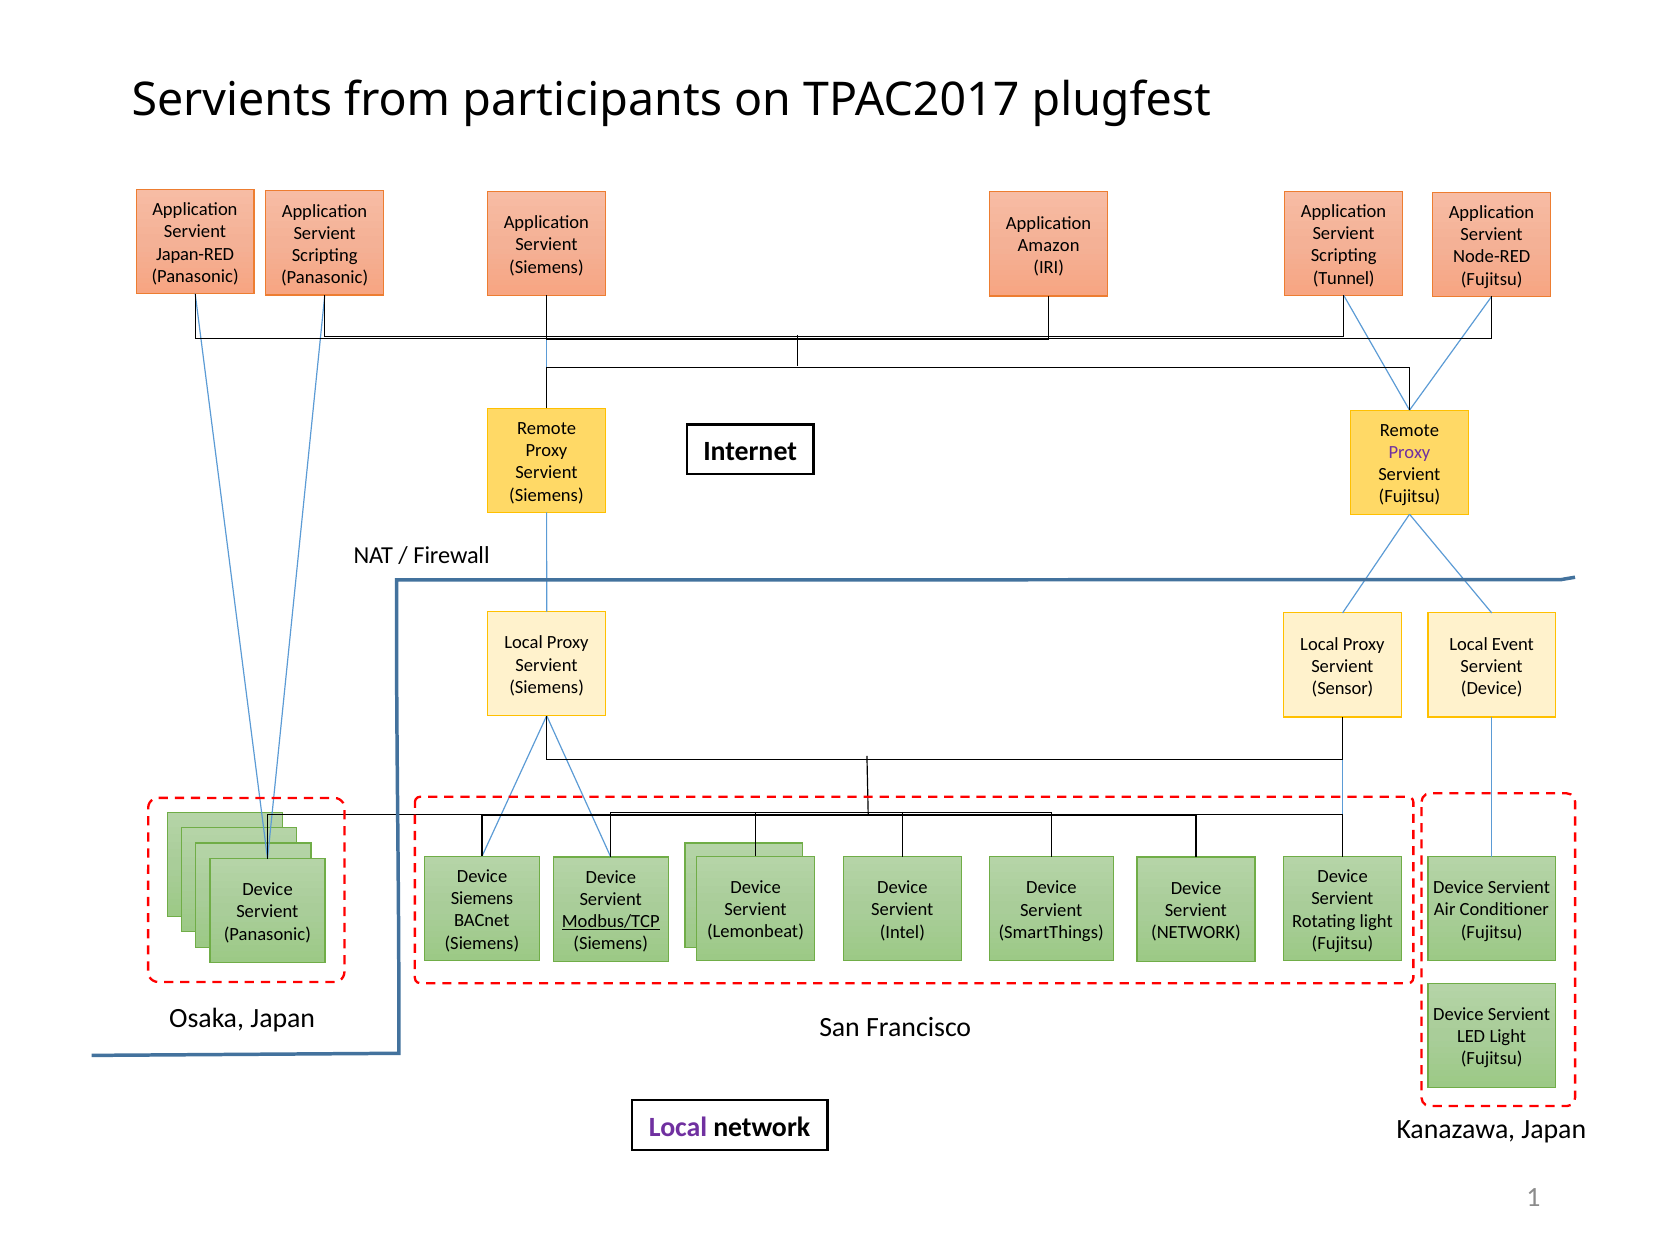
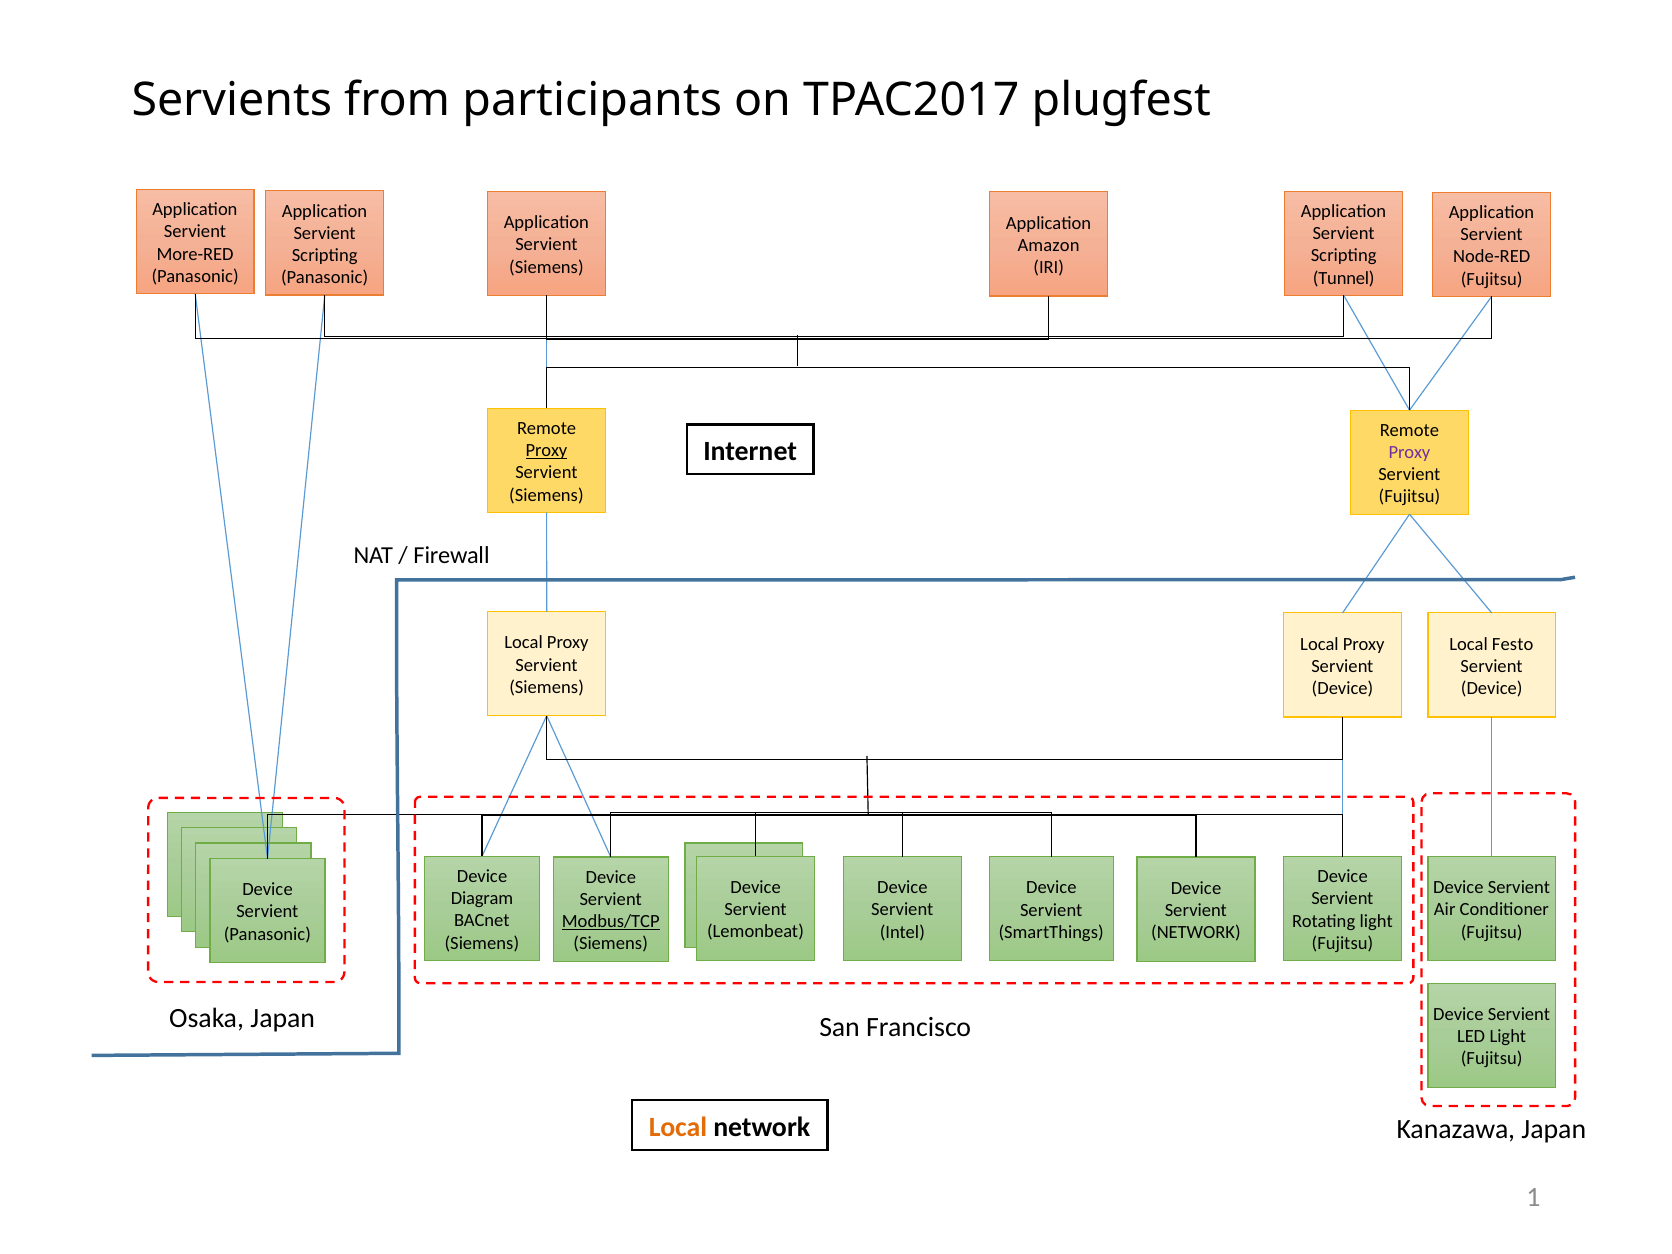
Japan-RED: Japan-RED -> More-RED (195, 254)
Proxy underline: none -> present (547, 450)
Event: Event -> Festo (1513, 644)
Sensor: Sensor -> Device (1342, 688)
Siemens: Siemens -> Diagram (482, 898)
Local colour: purple -> orange (678, 1127)
